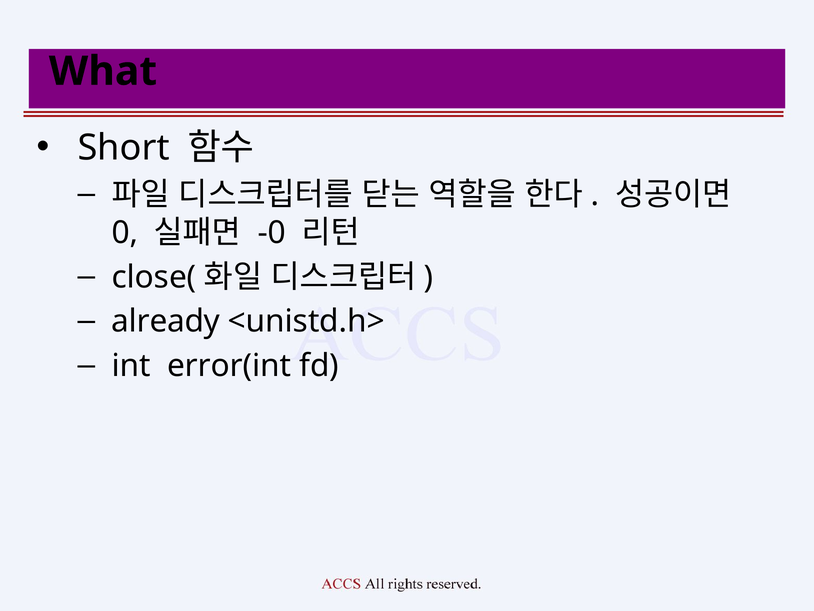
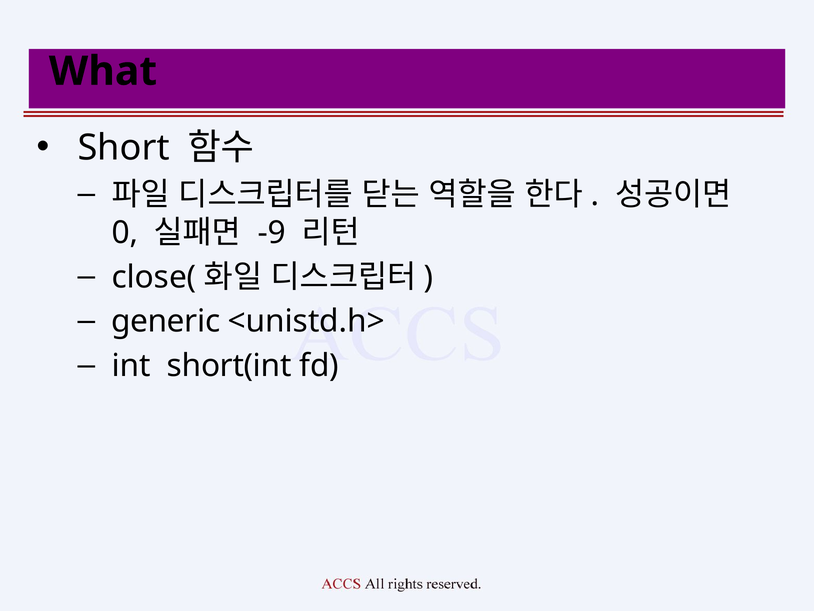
-0: -0 -> -9 (272, 232)
already: already -> generic (166, 321)
error(int: error(int -> short(int (229, 366)
